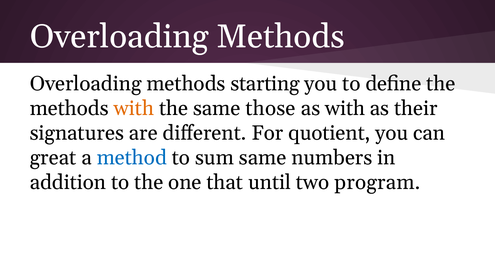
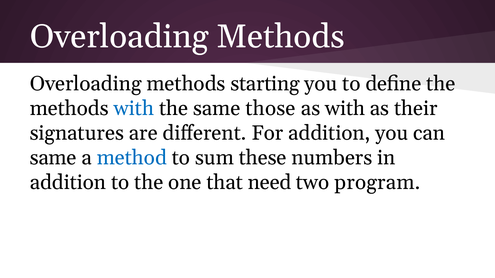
with colour: orange -> blue (134, 108)
For quotient: quotient -> addition (329, 133)
great: great -> same (53, 158)
sum same: same -> these (263, 158)
until: until -> need (270, 183)
